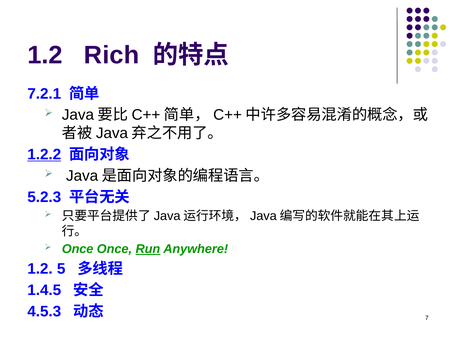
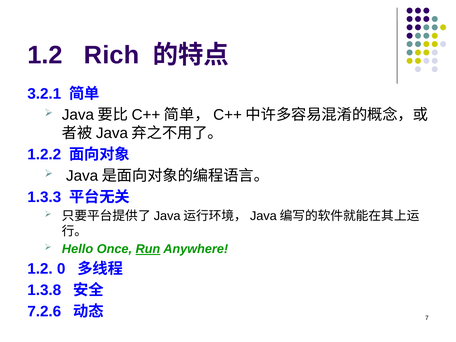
7.2.1: 7.2.1 -> 3.2.1 (44, 94)
1.2.2 underline: present -> none (44, 154)
5.2.3: 5.2.3 -> 1.3.3 (44, 197)
Once: Once -> Hello (78, 249)
5: 5 -> 0 (61, 269)
1.4.5: 1.4.5 -> 1.3.8 (44, 290)
4.5.3: 4.5.3 -> 7.2.6 (44, 312)
